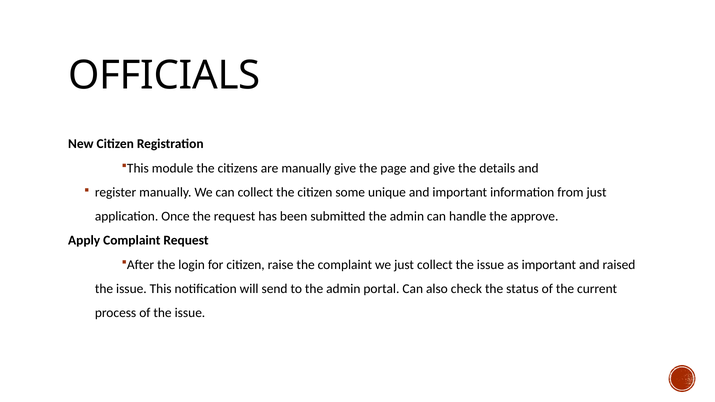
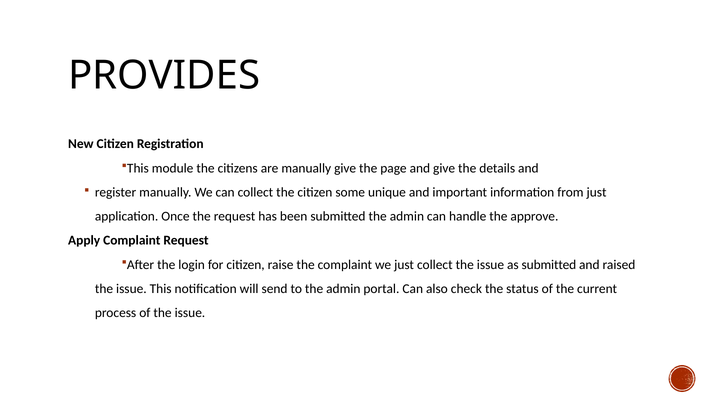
OFFICIALS: OFFICIALS -> PROVIDES (164, 75)
as important: important -> submitted (549, 265)
